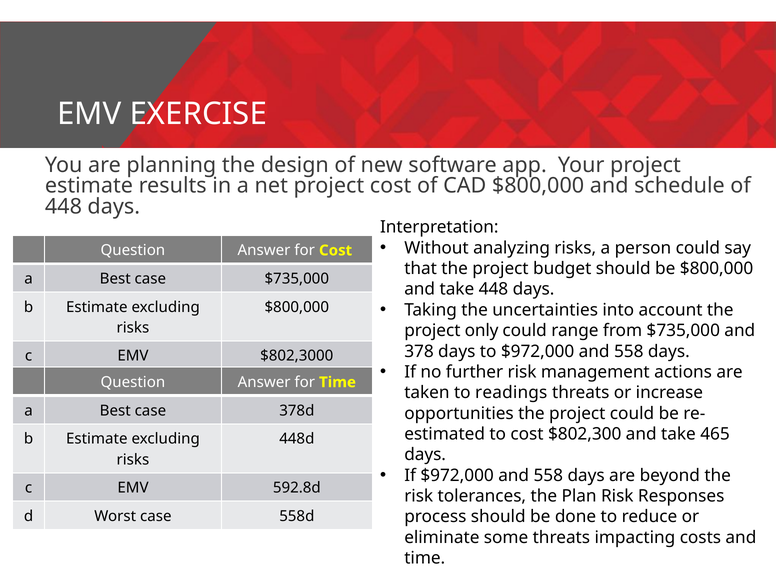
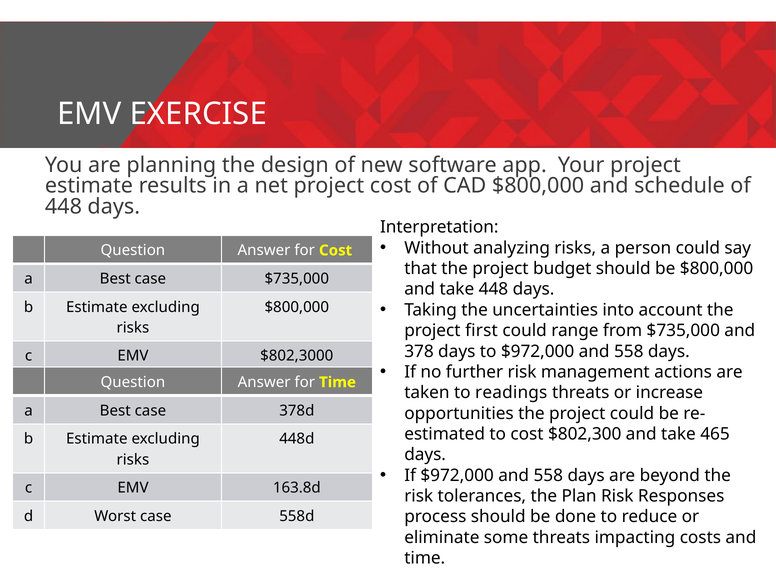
only: only -> first (481, 331)
592.8d: 592.8d -> 163.8d (297, 488)
